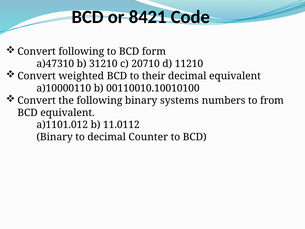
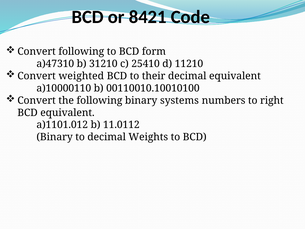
20710: 20710 -> 25410 (146, 64)
from: from -> right (272, 100)
Counter: Counter -> Weights (148, 137)
